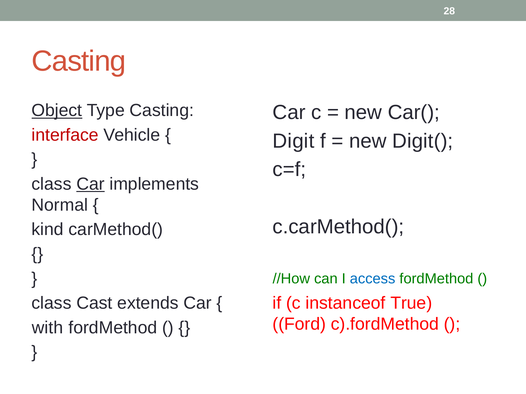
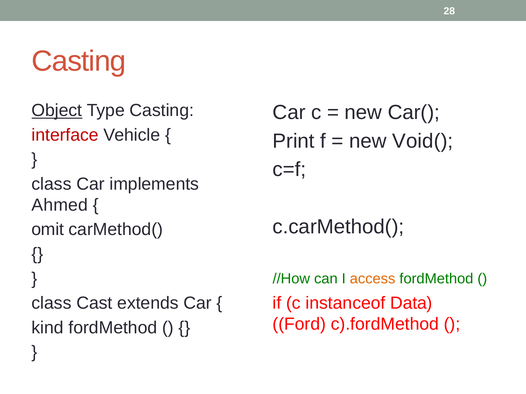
Digit: Digit -> Print (294, 141)
Digit(: Digit( -> Void( (423, 141)
Car underline: present -> none (90, 184)
Normal: Normal -> Ahmed (60, 205)
kind: kind -> omit (48, 230)
access colour: blue -> orange (373, 279)
True: True -> Data (411, 303)
with: with -> kind (48, 328)
